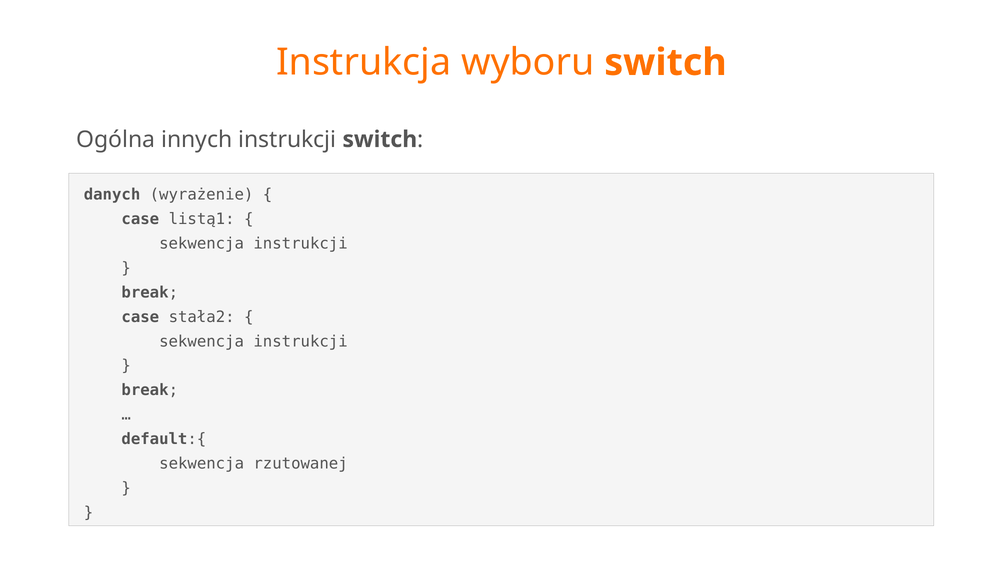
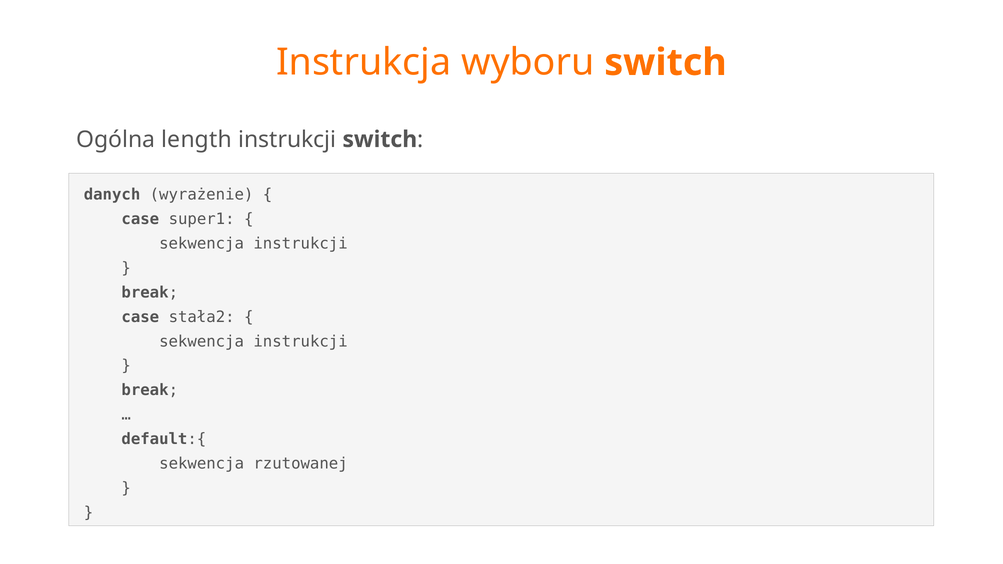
innych: innych -> length (197, 139)
listą1: listą1 -> super1 (202, 219)
